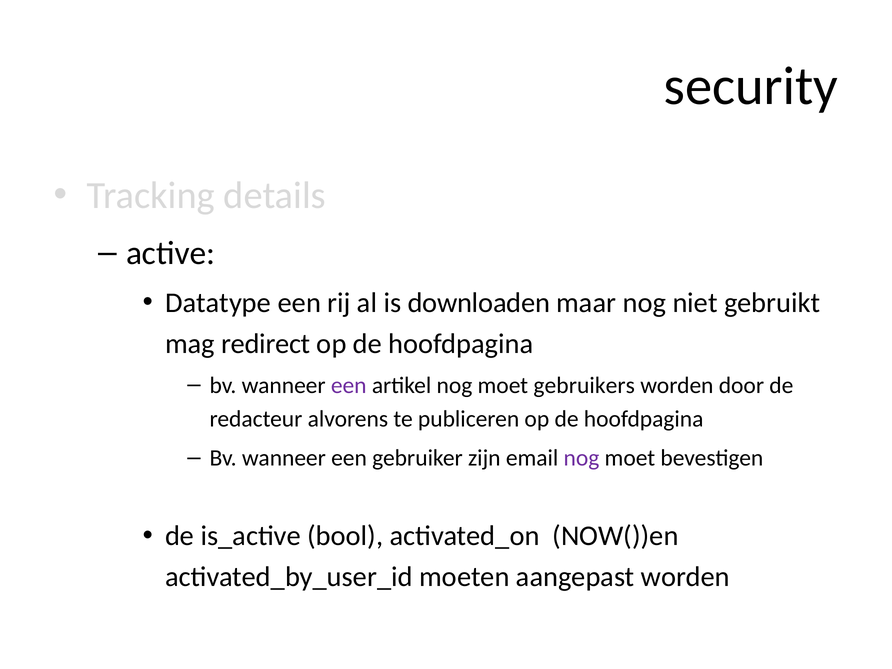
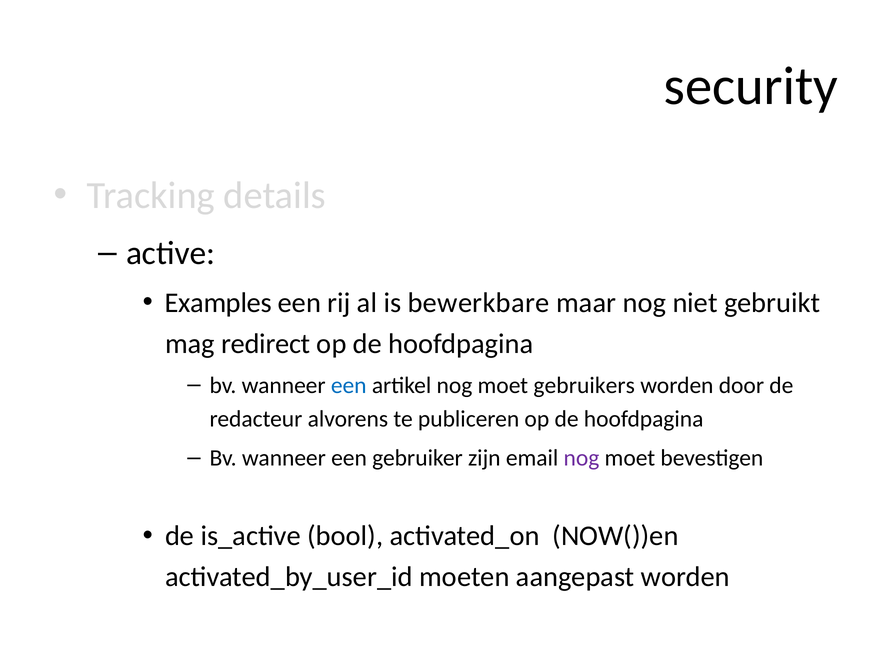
Datatype: Datatype -> Examples (218, 303)
downloaden: downloaden -> bewerkbare (479, 303)
een colour: purple -> blue (349, 385)
